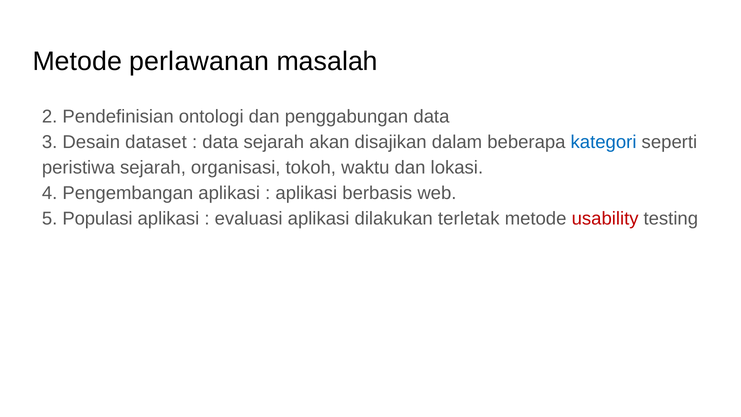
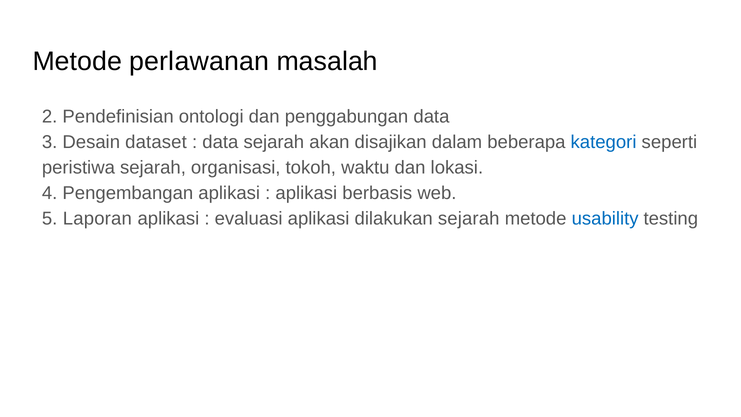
Populasi: Populasi -> Laporan (97, 219)
dilakukan terletak: terletak -> sejarah (469, 219)
usability colour: red -> blue (605, 219)
